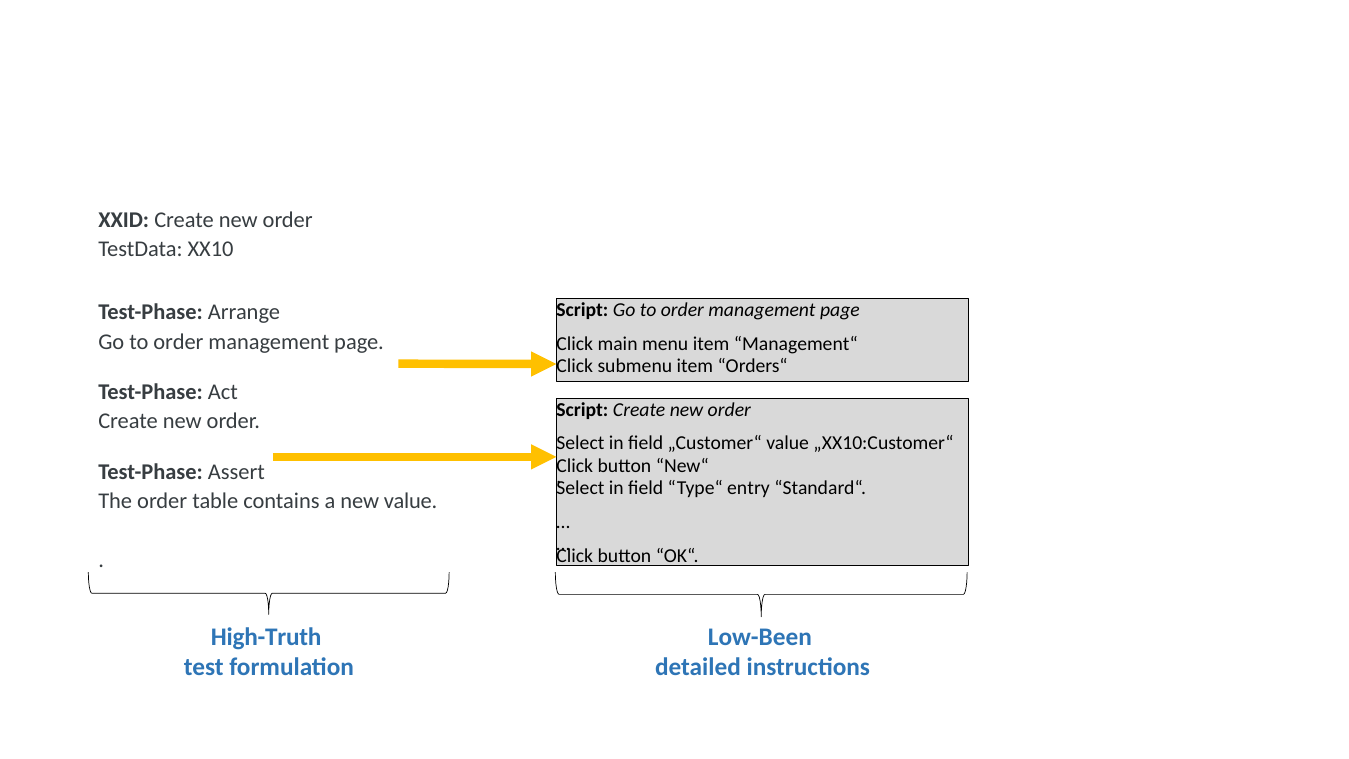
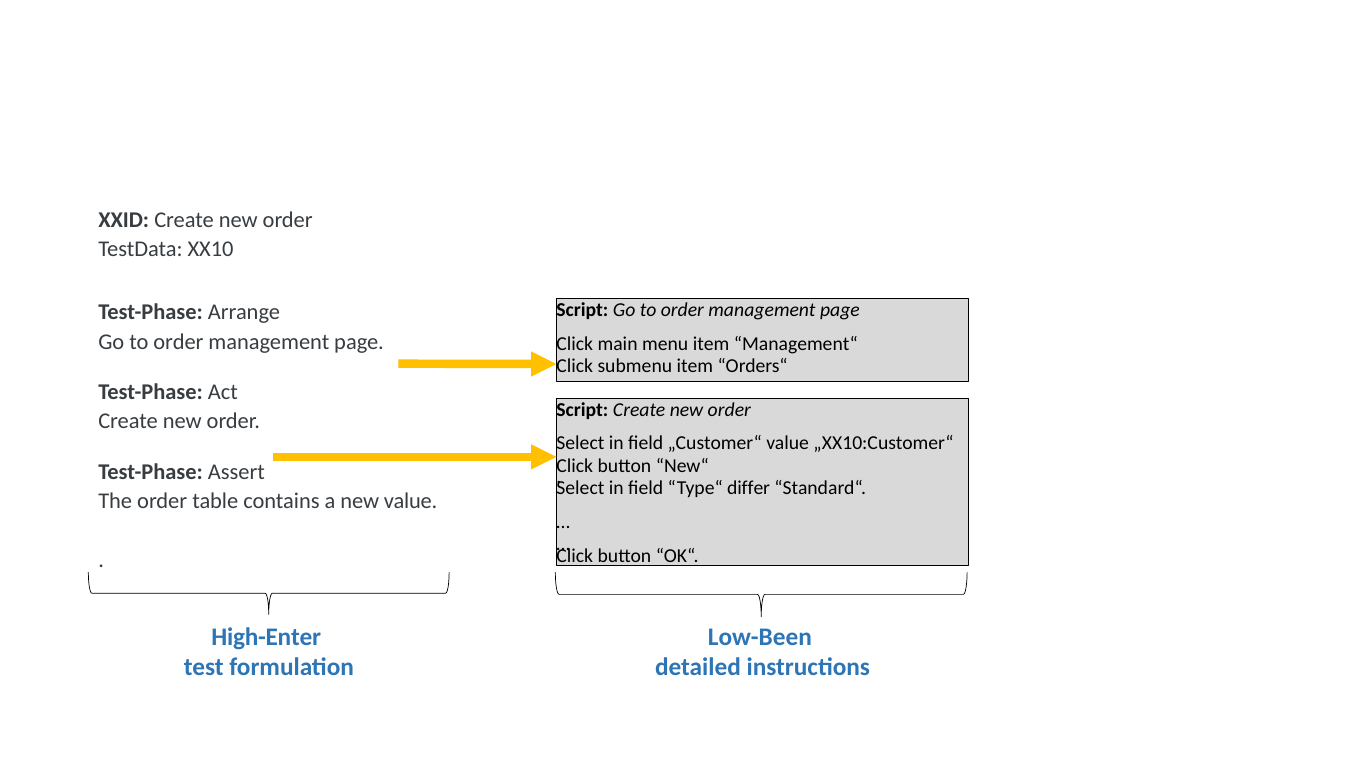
entry: entry -> differ (749, 488)
High-Truth: High-Truth -> High-Enter (266, 637)
